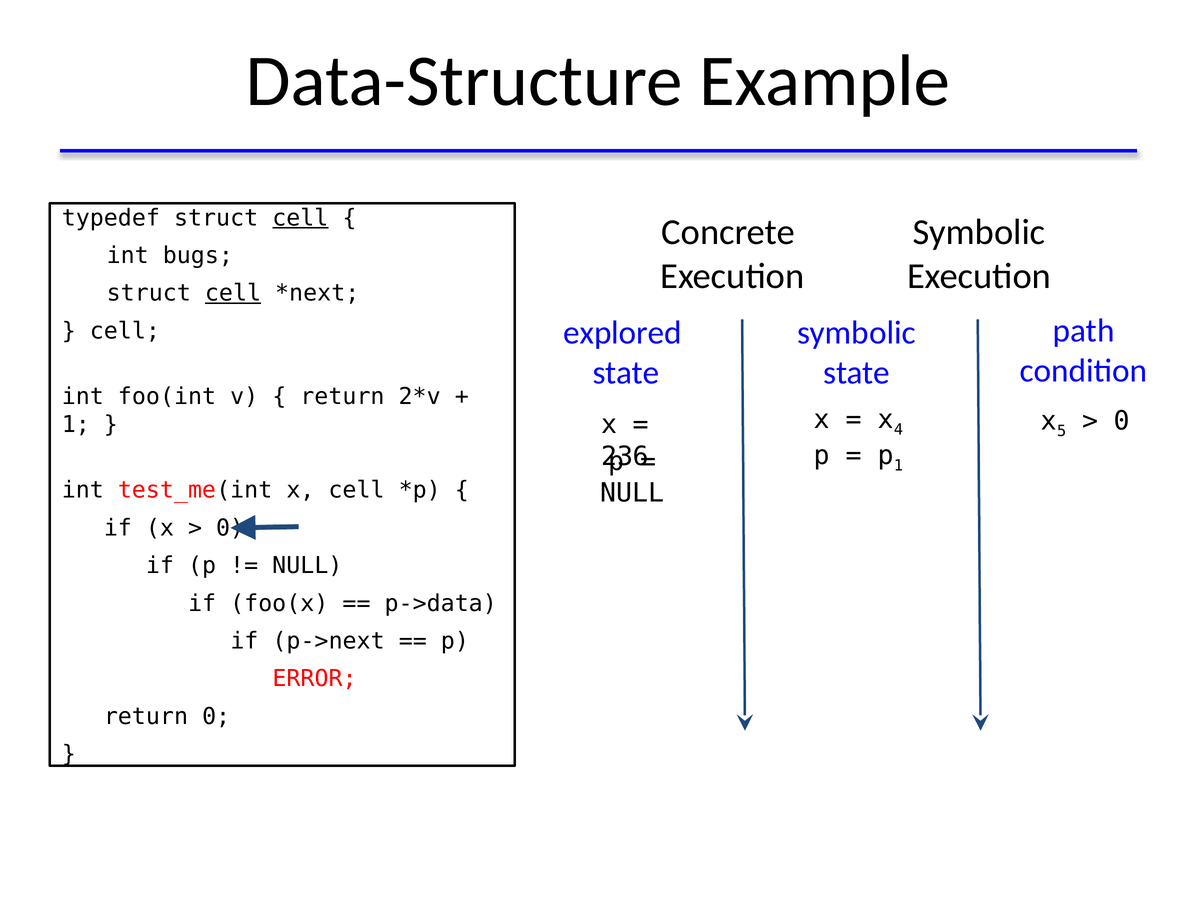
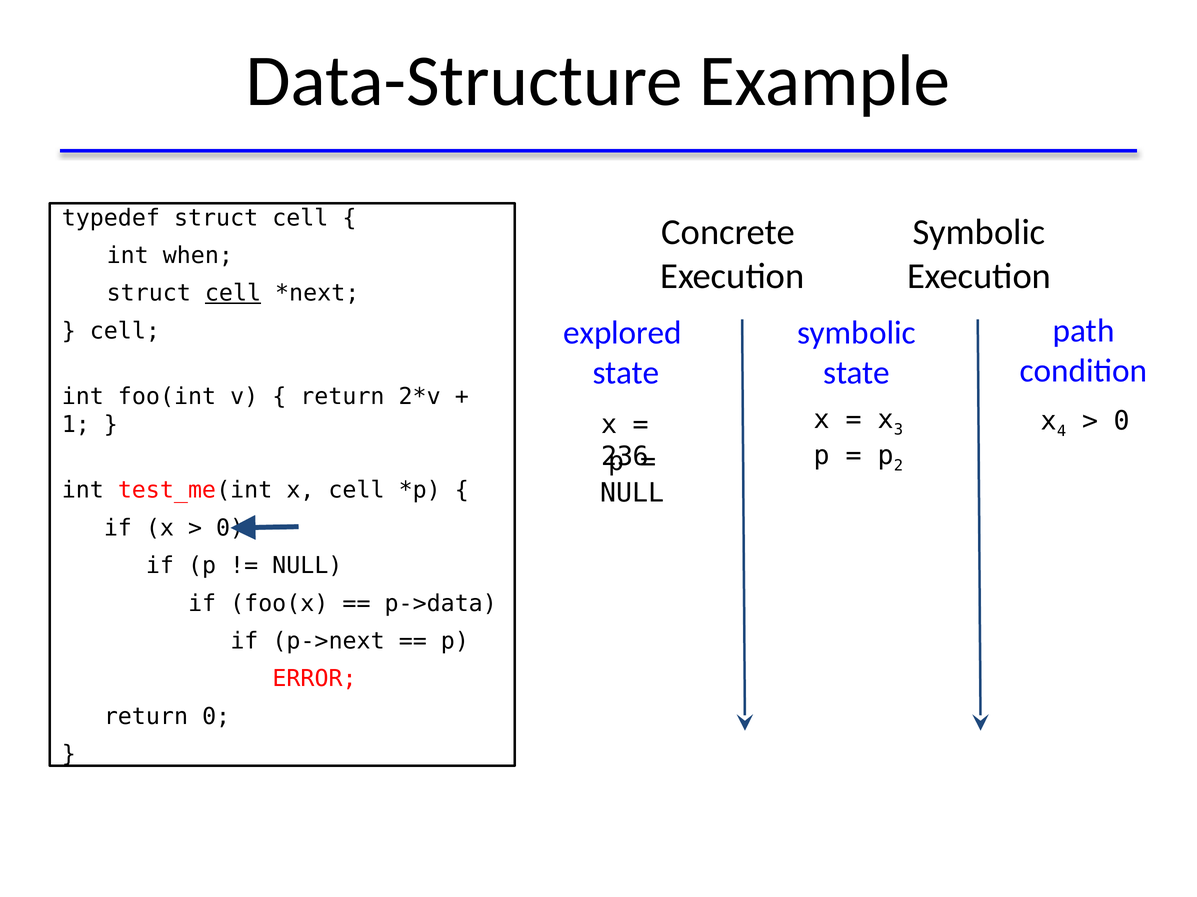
cell underline: present -> none (300, 218)
bugs: bugs -> when (198, 256)
4: 4 -> 3 (898, 430)
5: 5 -> 4 (1062, 431)
p 1: 1 -> 2 (898, 466)
